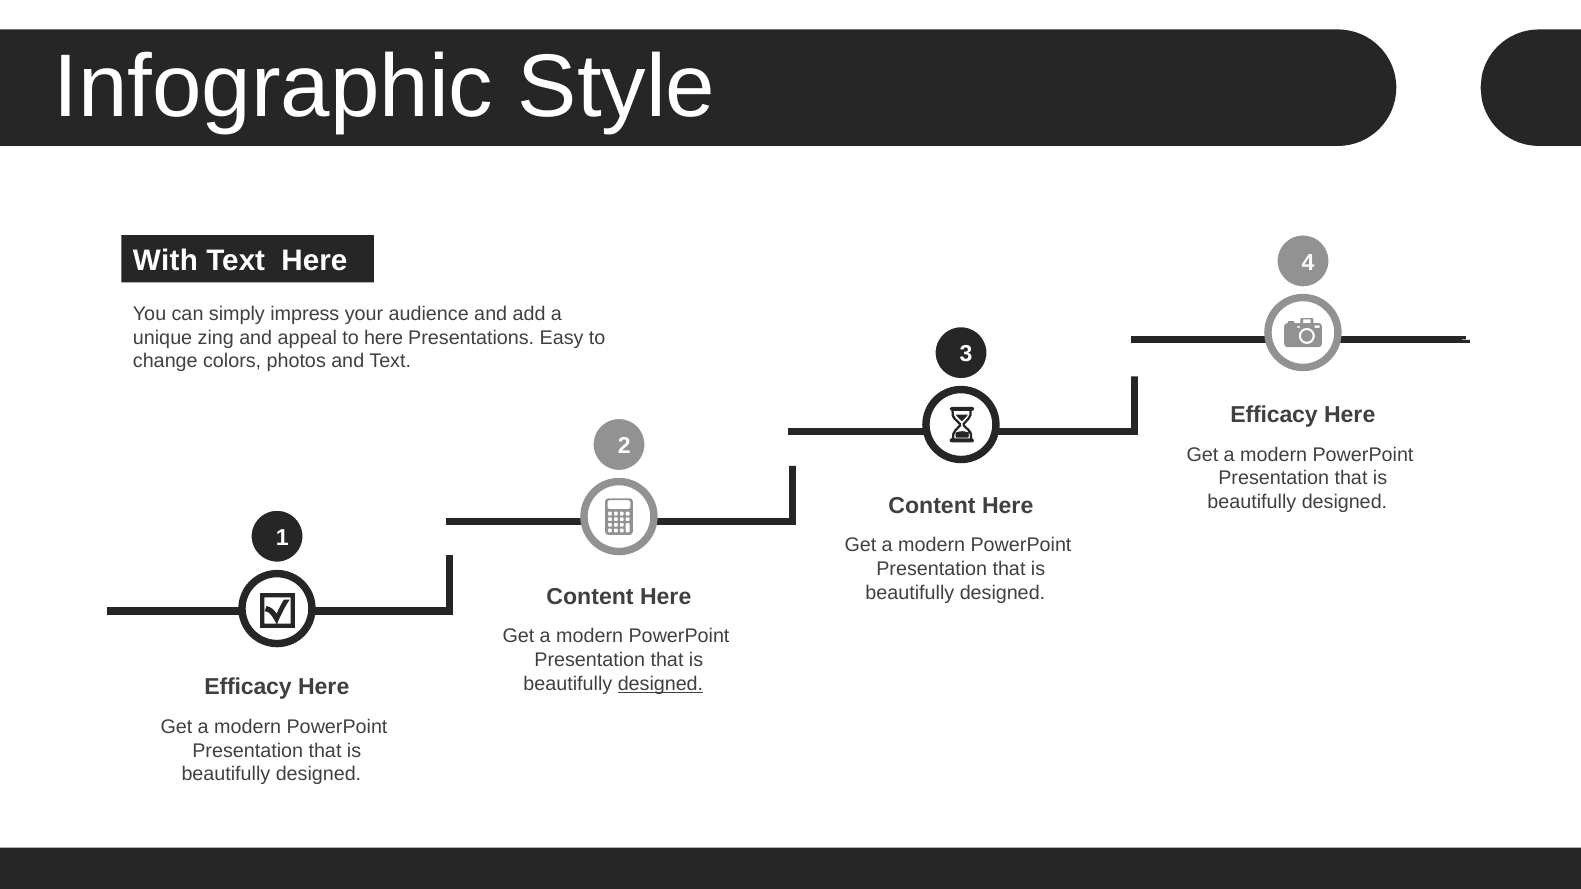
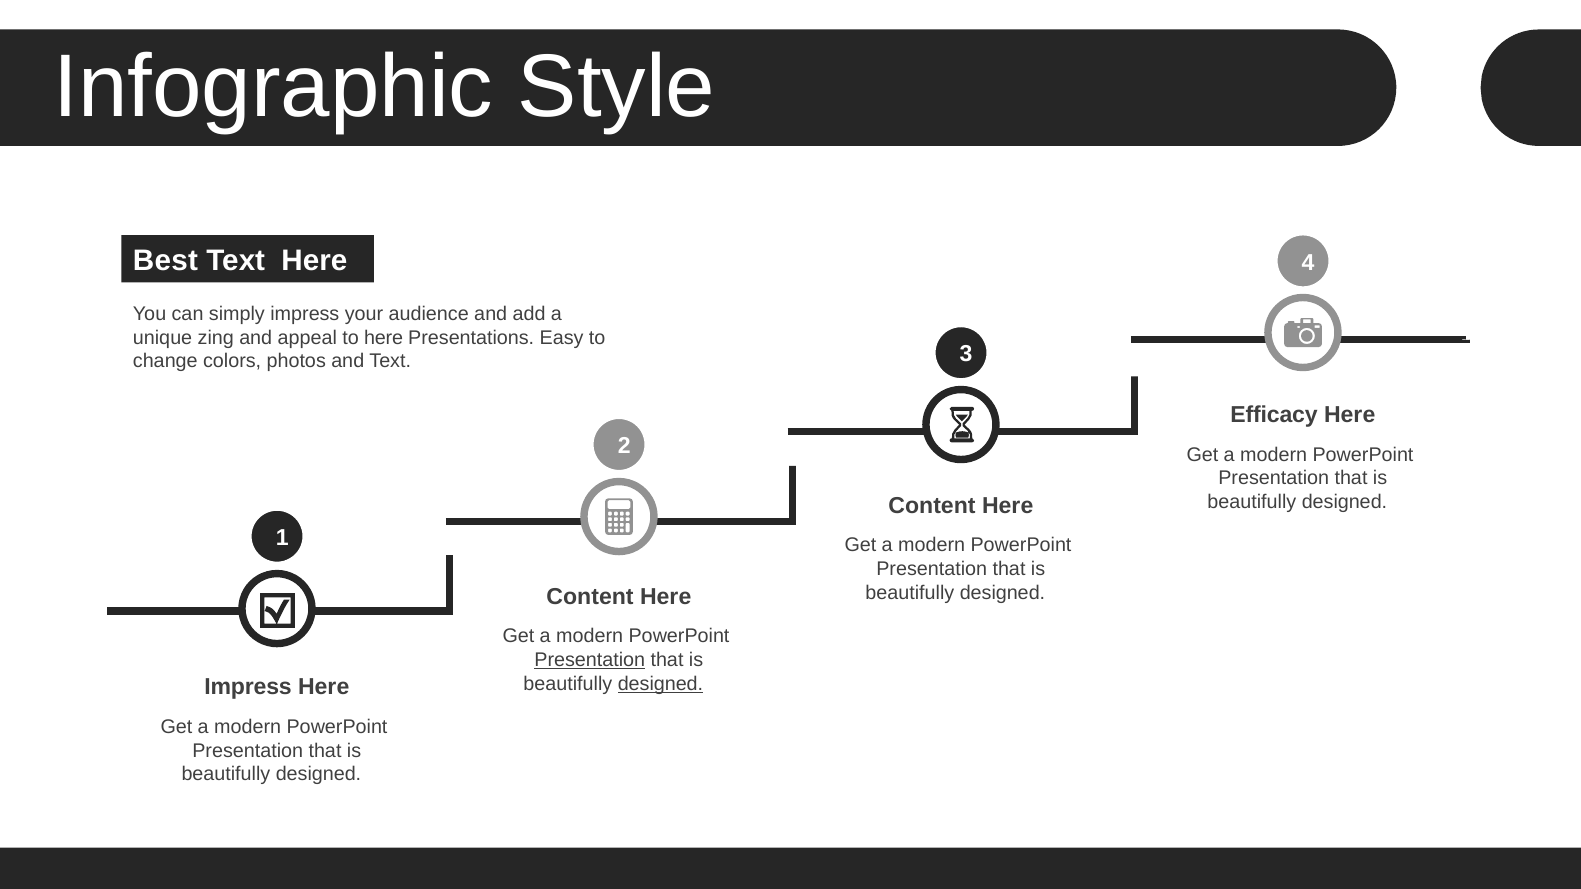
With: With -> Best (165, 261)
Presentation underline: none -> present (590, 660)
Efficacy: Efficacy -> Impress (248, 687)
